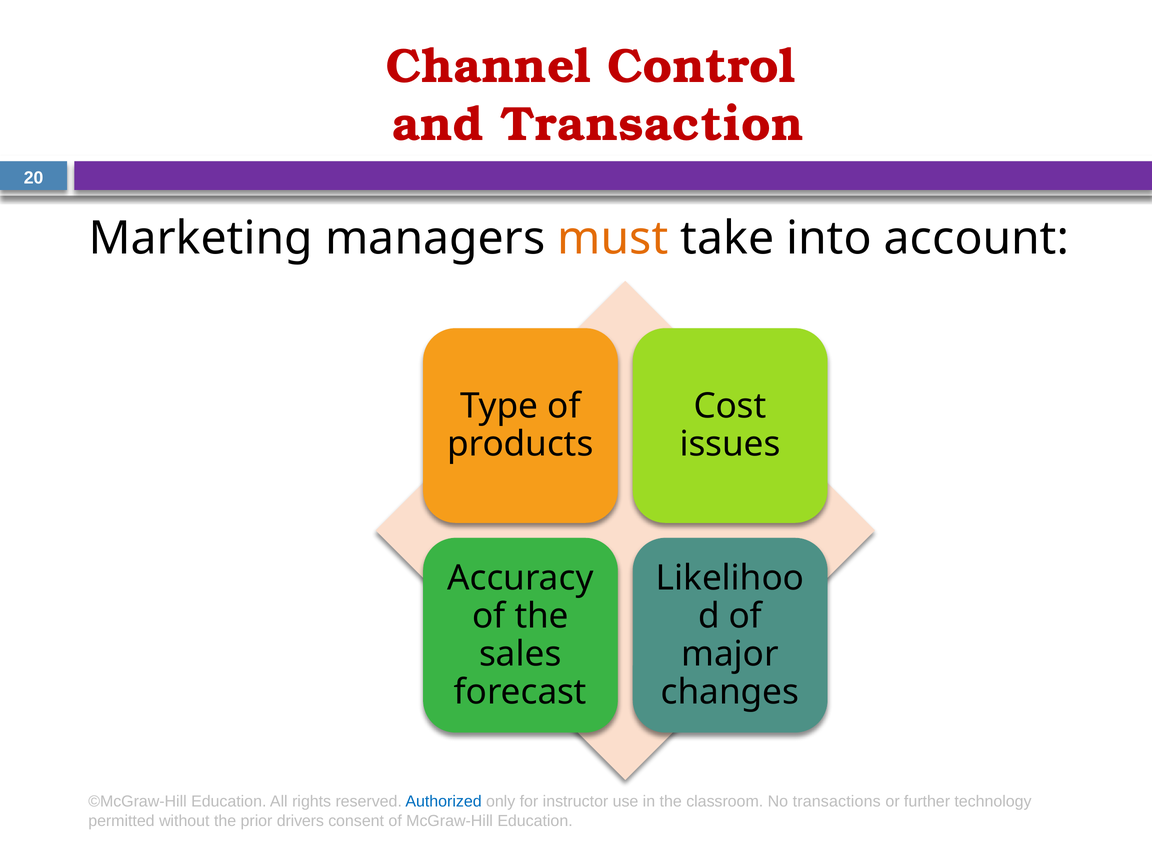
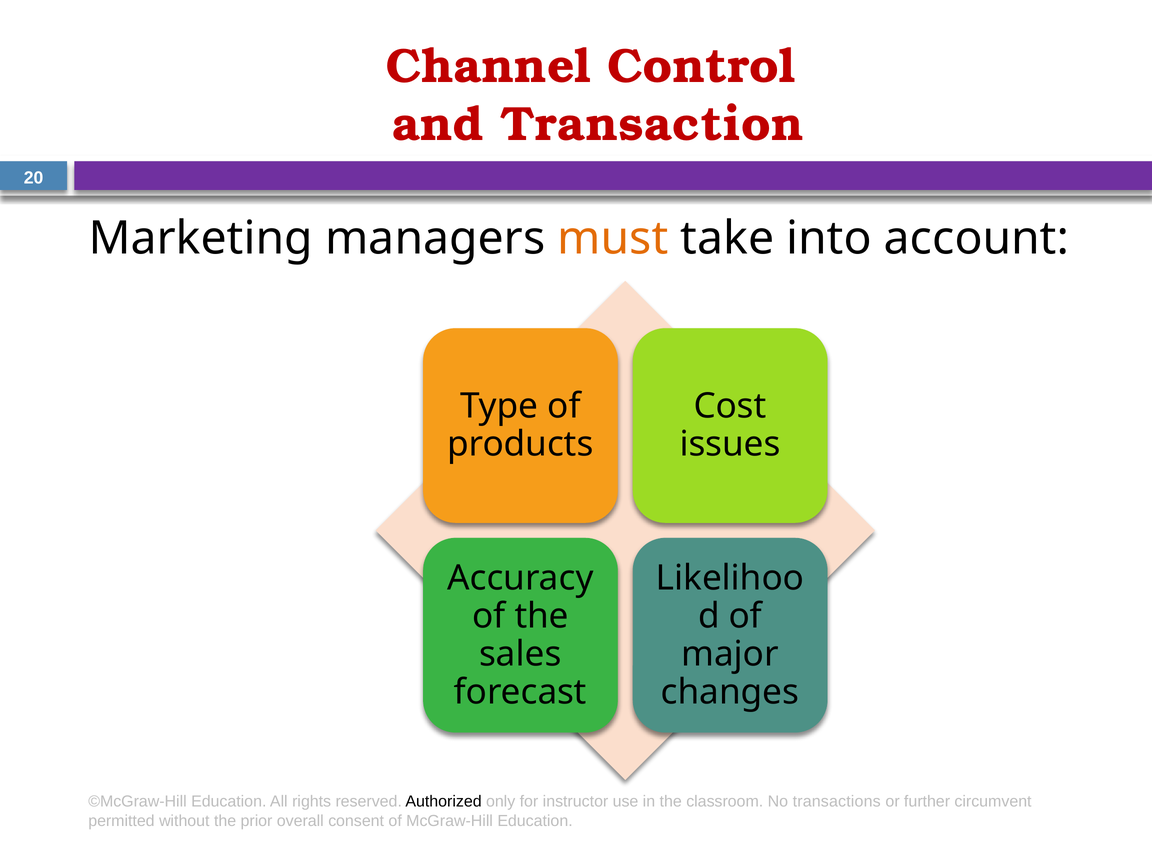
Authorized colour: blue -> black (444, 802)
technology: technology -> circumvent (993, 802)
drivers: drivers -> overall (300, 821)
